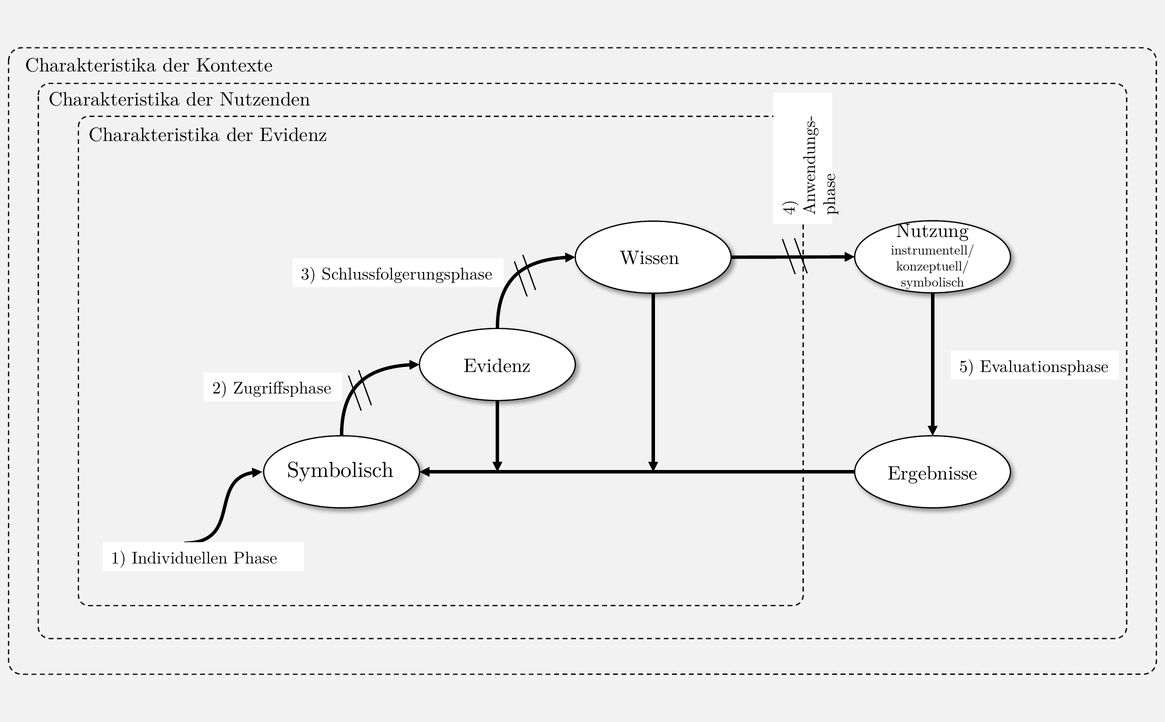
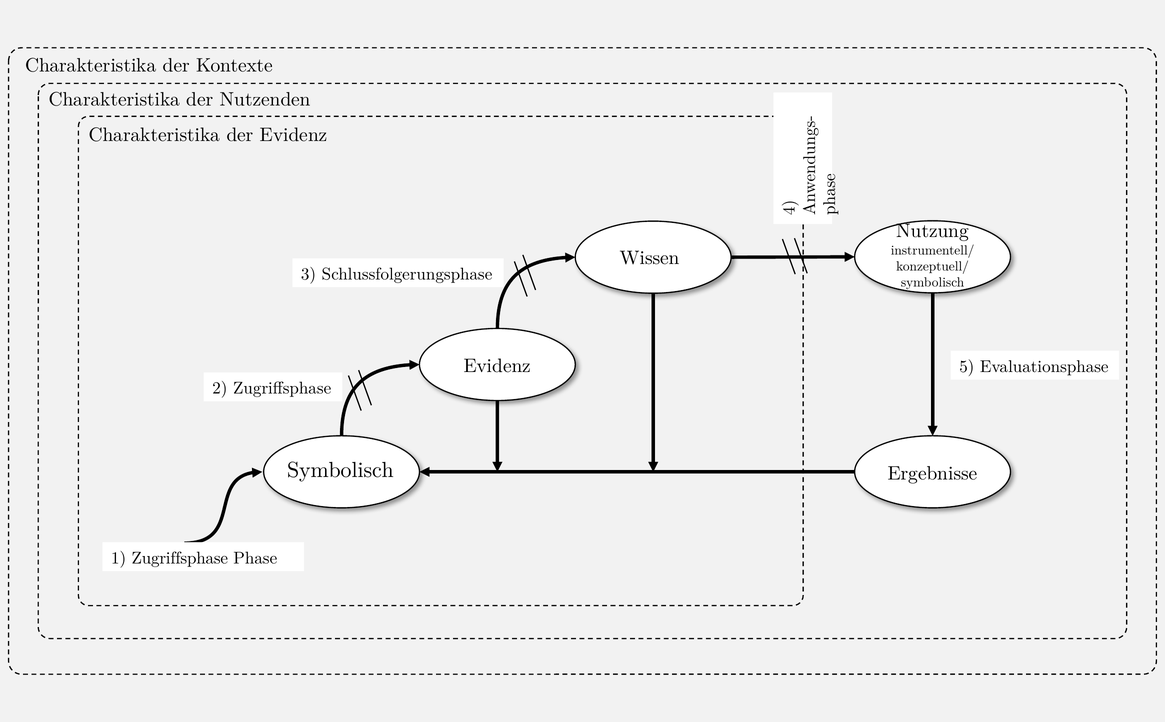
1 Individuellen: Individuellen -> Zugriffsphase (180, 558)
